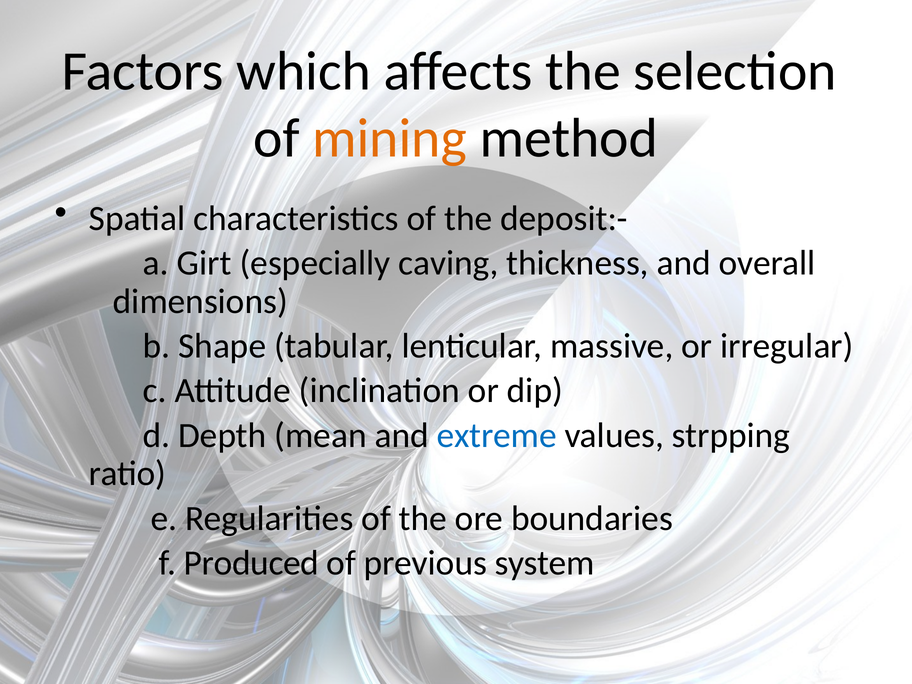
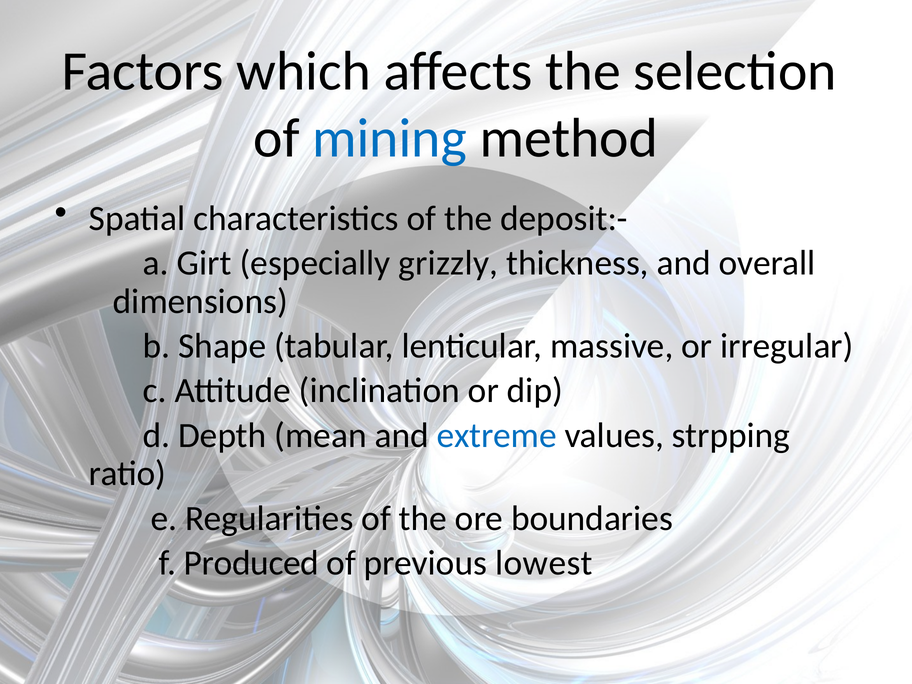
mining colour: orange -> blue (390, 138)
caving: caving -> grizzly (448, 263)
system: system -> lowest (544, 563)
